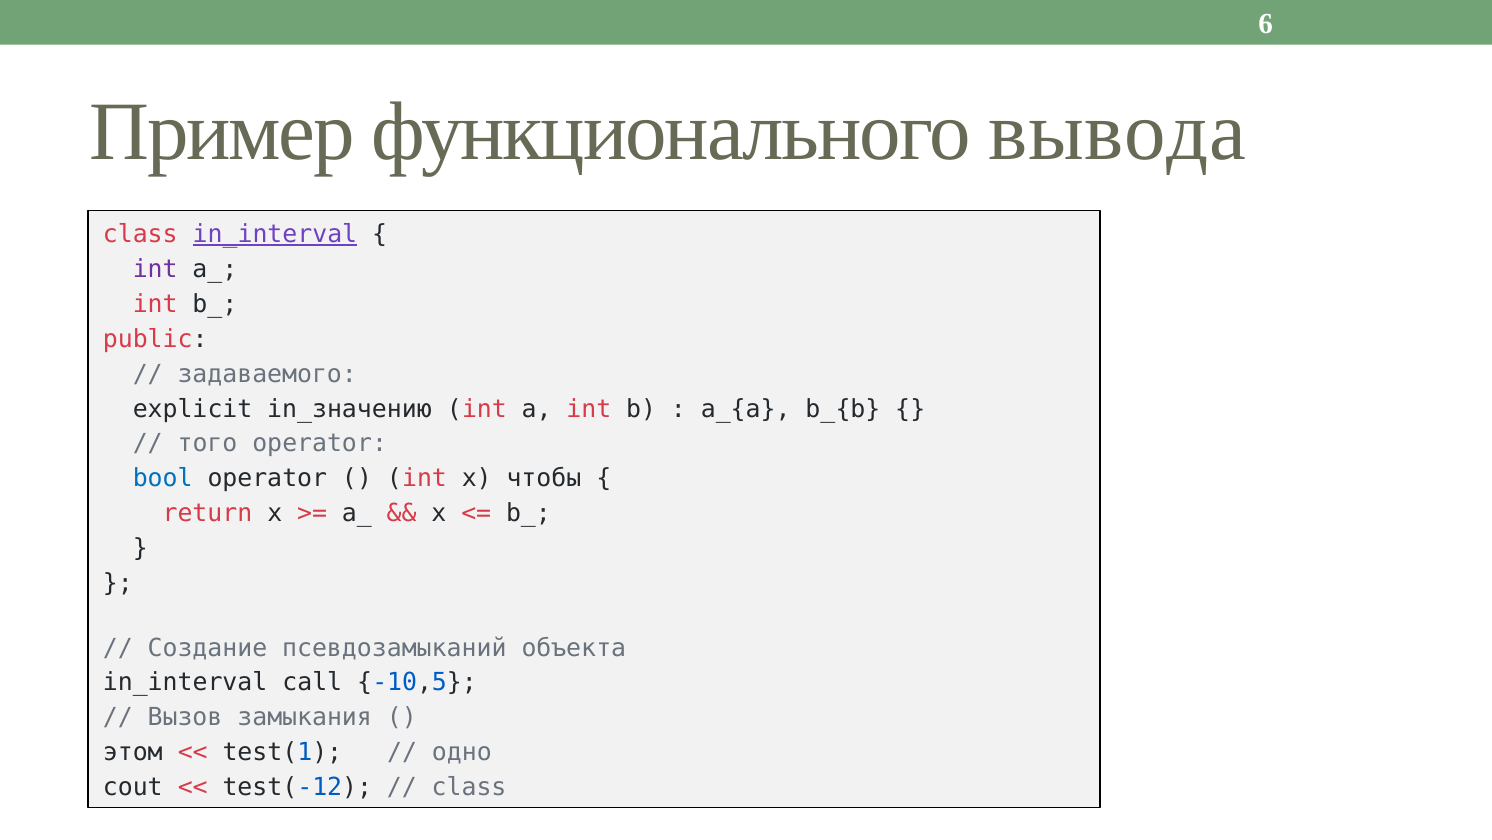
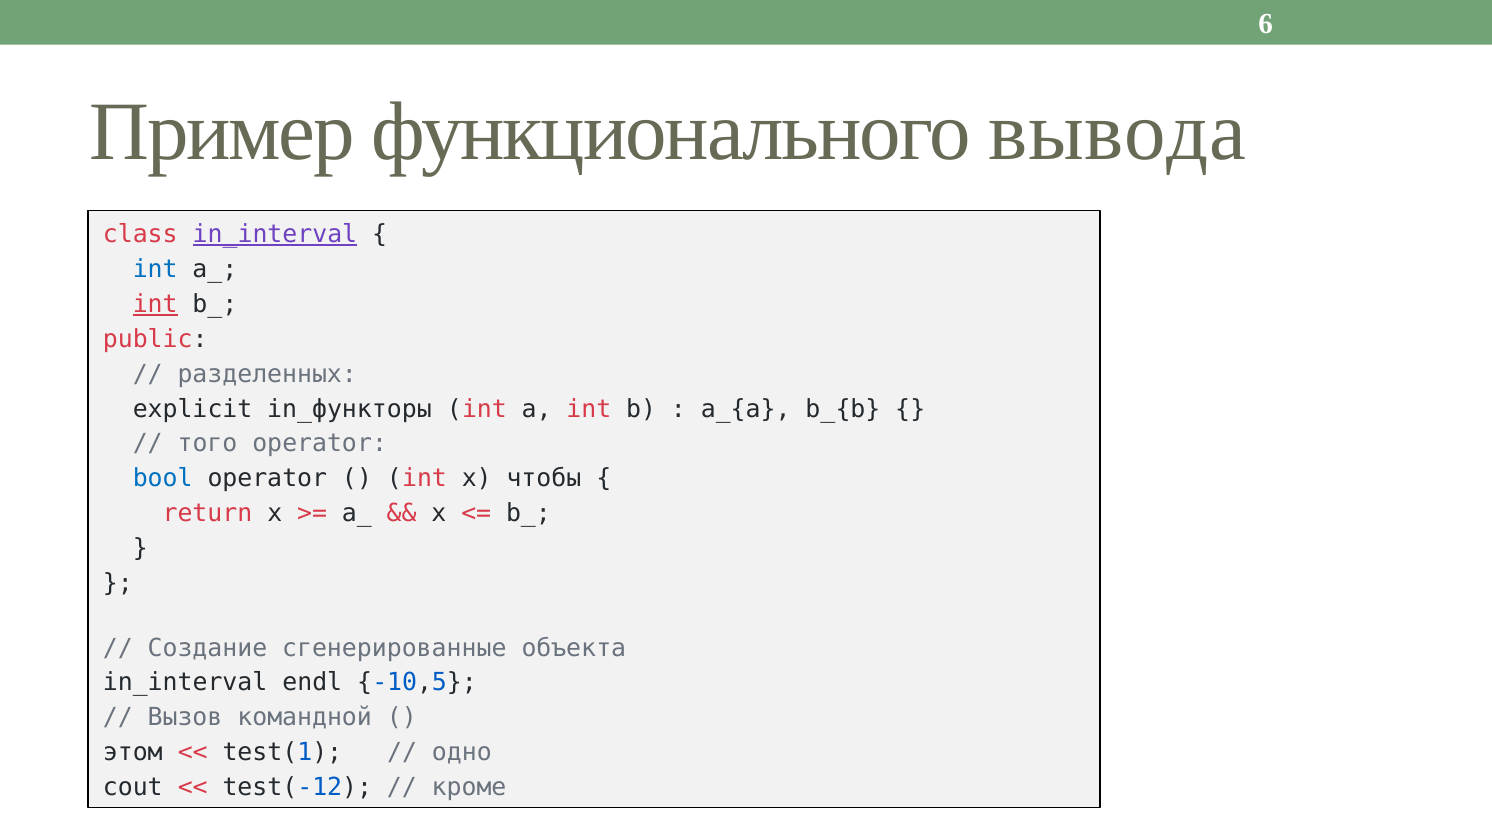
int colour: purple -> blue (155, 269)
int underline: none -> present (155, 304)
задаваемого: задаваемого -> разделенных (267, 374)
in_значению: in_значению -> in_функторы (349, 409)
псевдозамыканий: псевдозамыканий -> сгенерированные (394, 647)
call: call -> endl (312, 682)
замыкания: замыкания -> командной (305, 717)
class: class -> кроме (469, 787)
